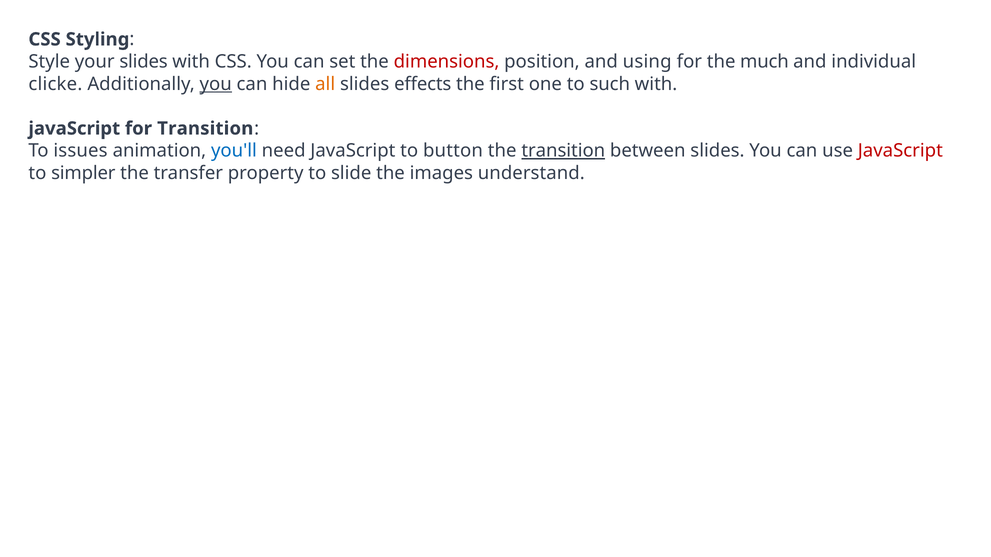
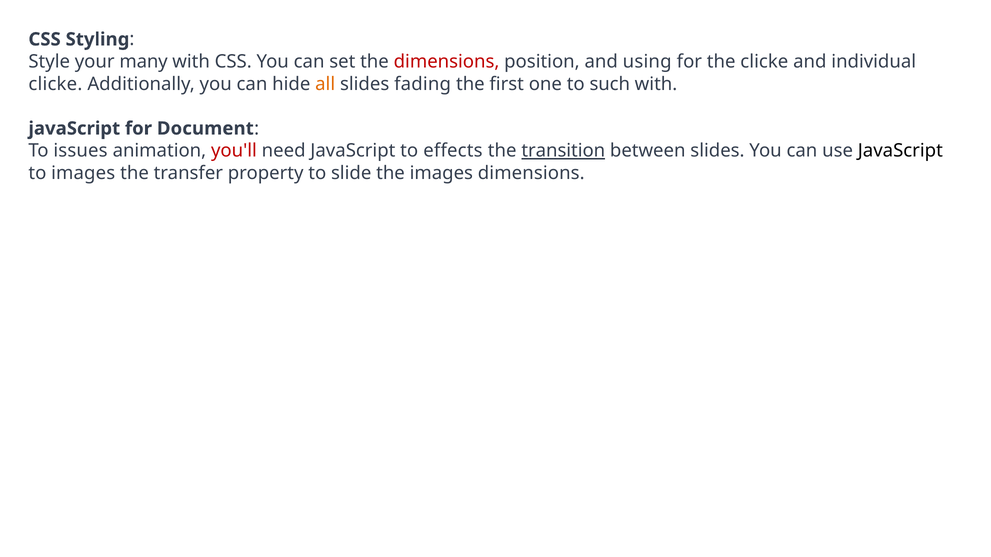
your slides: slides -> many (144, 62)
the much: much -> clicke (764, 62)
you underline: present -> none (216, 84)
effects: effects -> fading (423, 84)
for Transition: Transition -> Document (205, 129)
you'll colour: blue -> red (234, 151)
button: button -> effects (453, 151)
JavaScript colour: red -> black (900, 151)
to simpler: simpler -> images (83, 173)
images understand: understand -> dimensions (531, 173)
